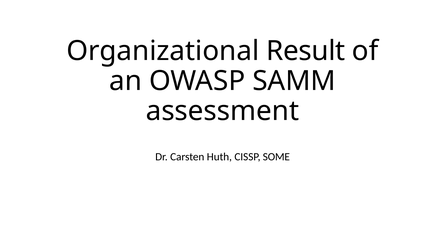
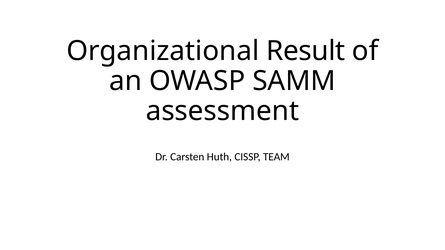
SOME: SOME -> TEAM (276, 157)
